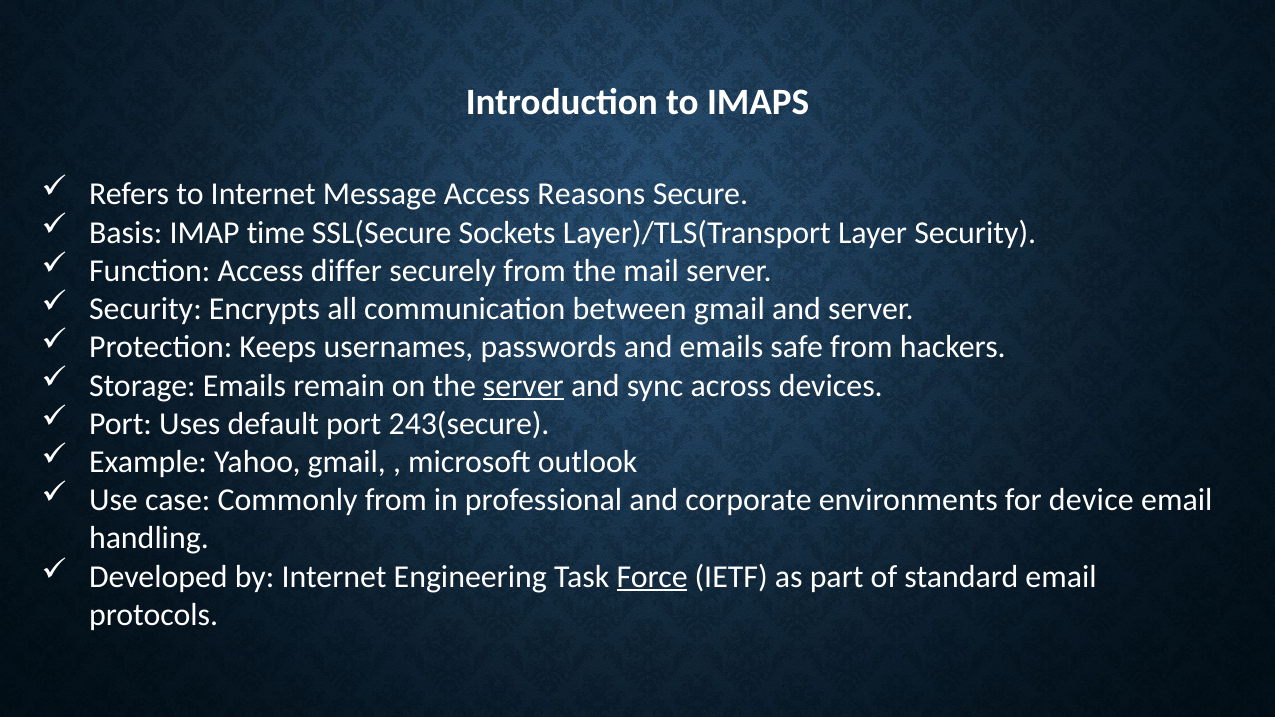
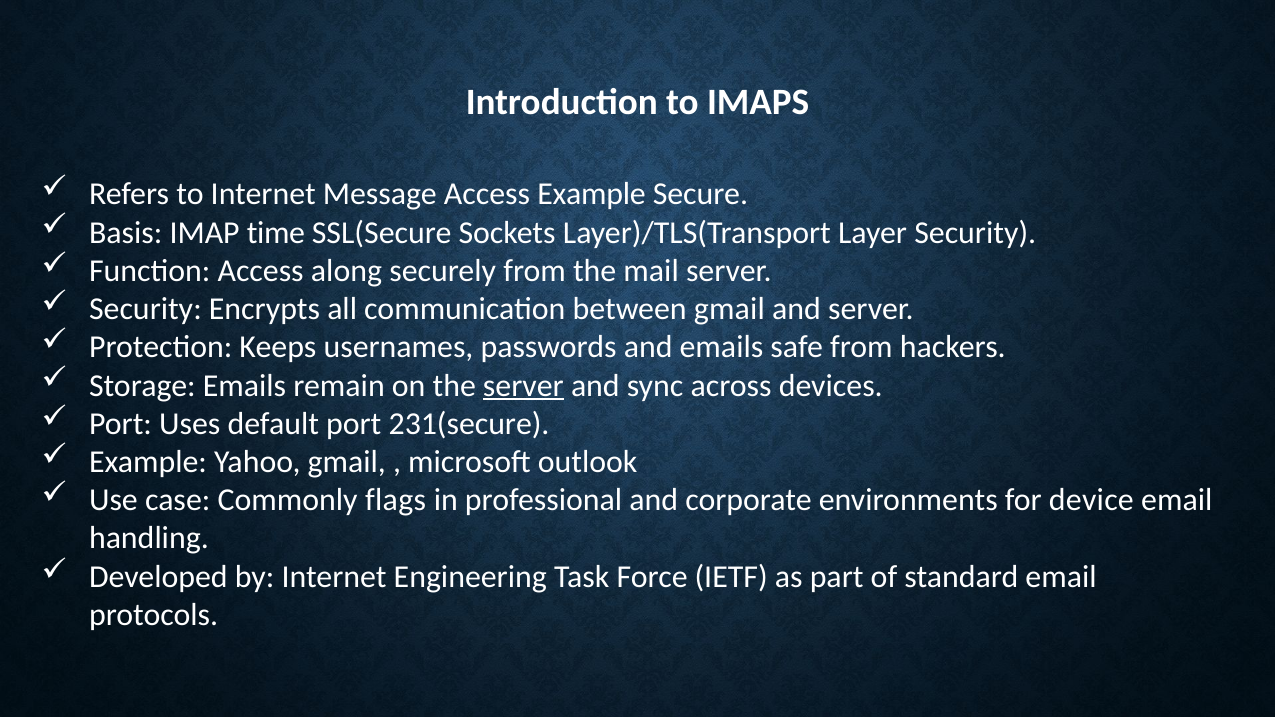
Access Reasons: Reasons -> Example (592, 194)
differ: differ -> along (347, 271)
243(secure: 243(secure -> 231(secure (469, 424)
Commonly from: from -> flags (396, 500)
Force underline: present -> none (652, 577)
